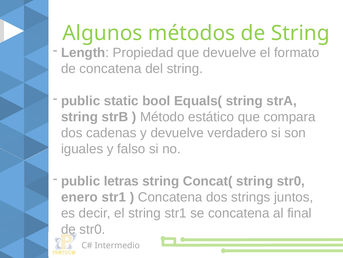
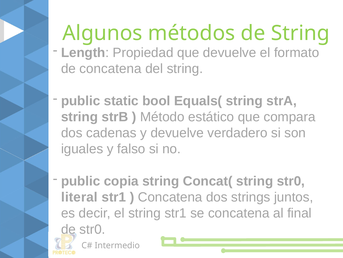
letras: letras -> copia (121, 181)
enero: enero -> literal (79, 197)
